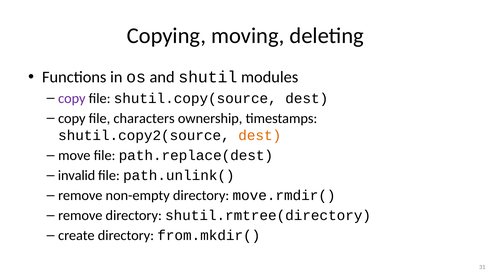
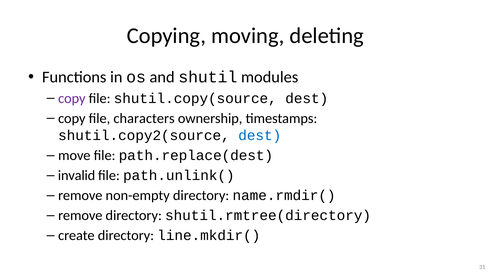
dest colour: orange -> blue (260, 136)
move.rmdir(: move.rmdir( -> name.rmdir( (284, 196)
from.mkdir(: from.mkdir( -> line.mkdir( (209, 236)
